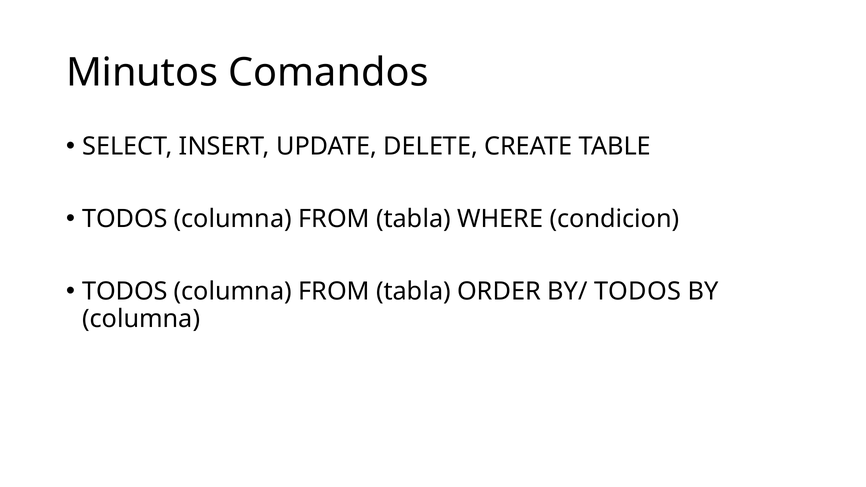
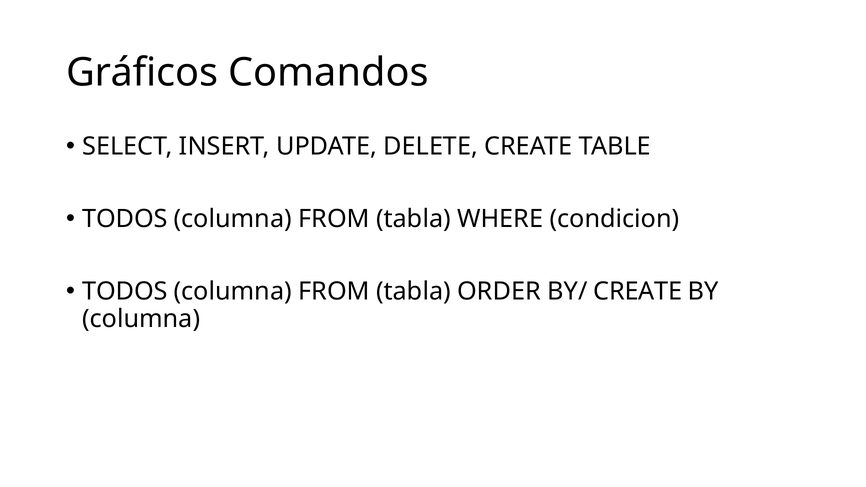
Minutos: Minutos -> Gráficos (142, 73)
BY/ TODOS: TODOS -> CREATE (638, 292)
